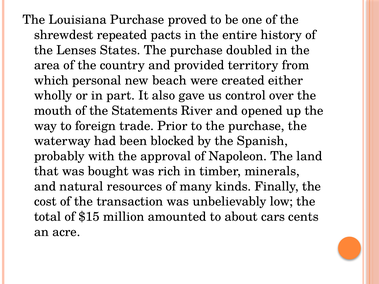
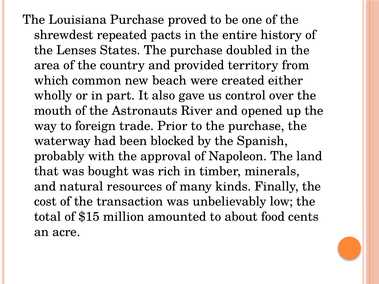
personal: personal -> common (97, 80)
Statements: Statements -> Astronauts (145, 111)
cars: cars -> food (273, 217)
